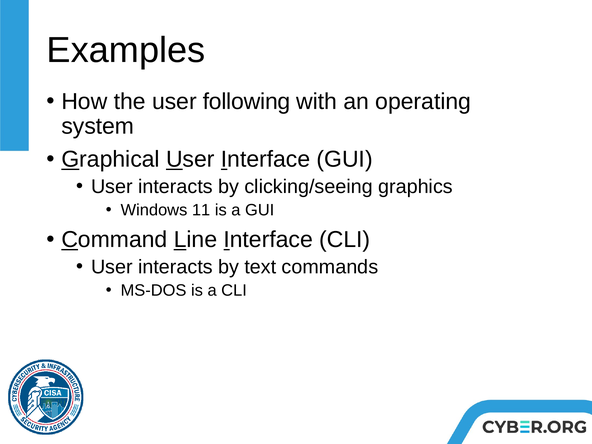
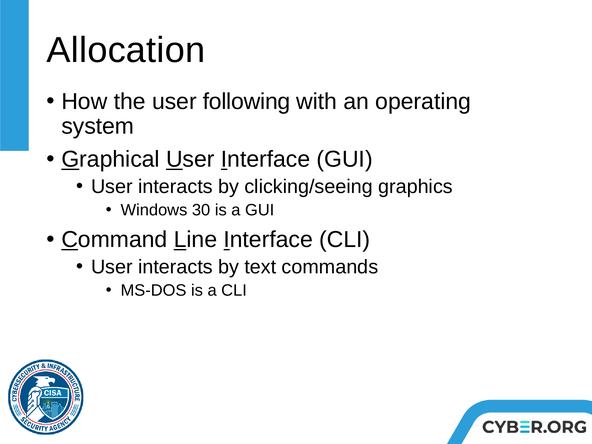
Examples: Examples -> Allocation (126, 50)
11: 11 -> 30 (201, 210)
